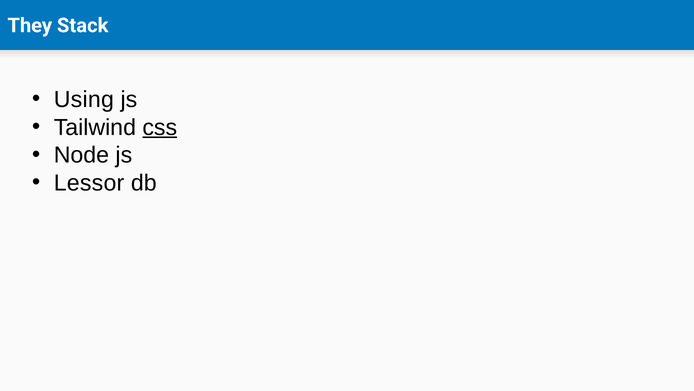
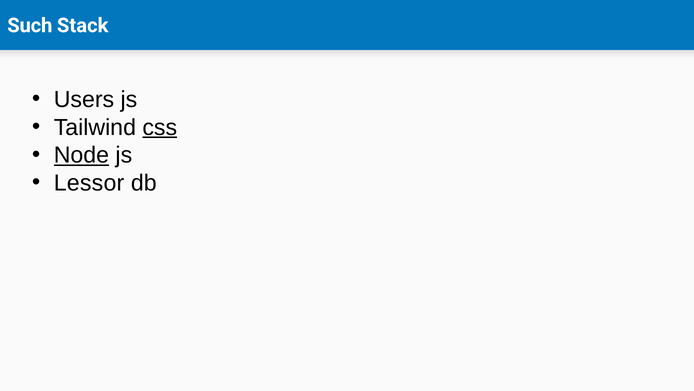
They: They -> Such (30, 25)
Using: Using -> Users (84, 99)
Node underline: none -> present (81, 155)
